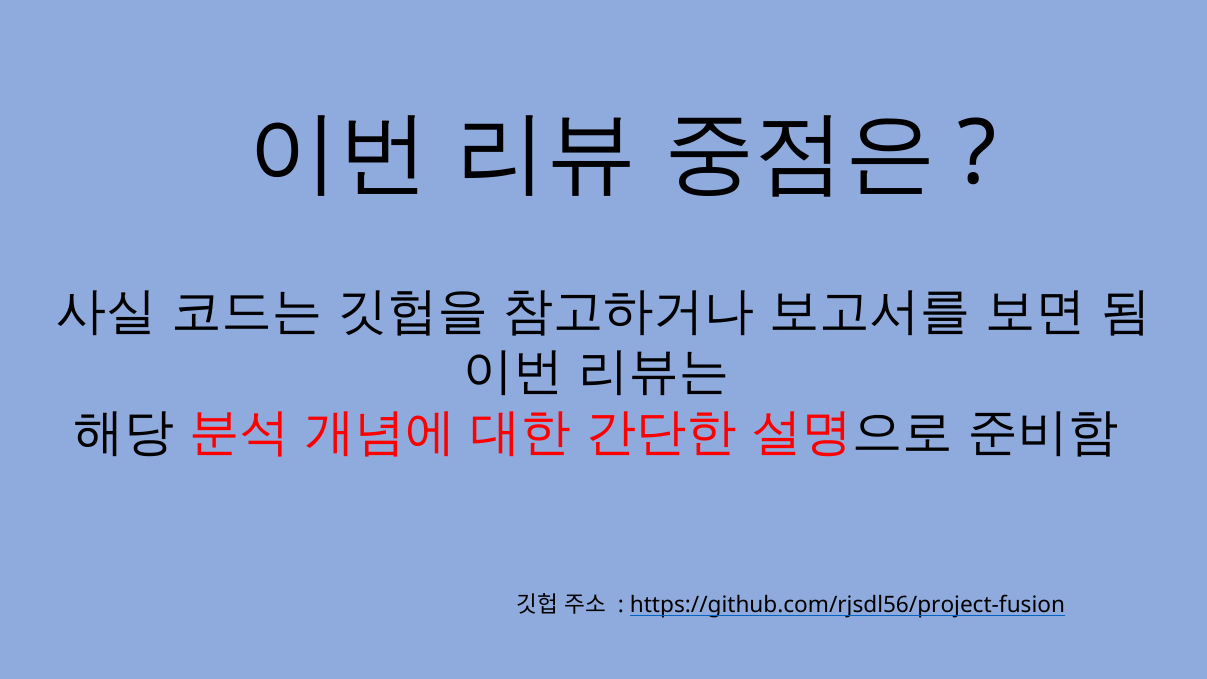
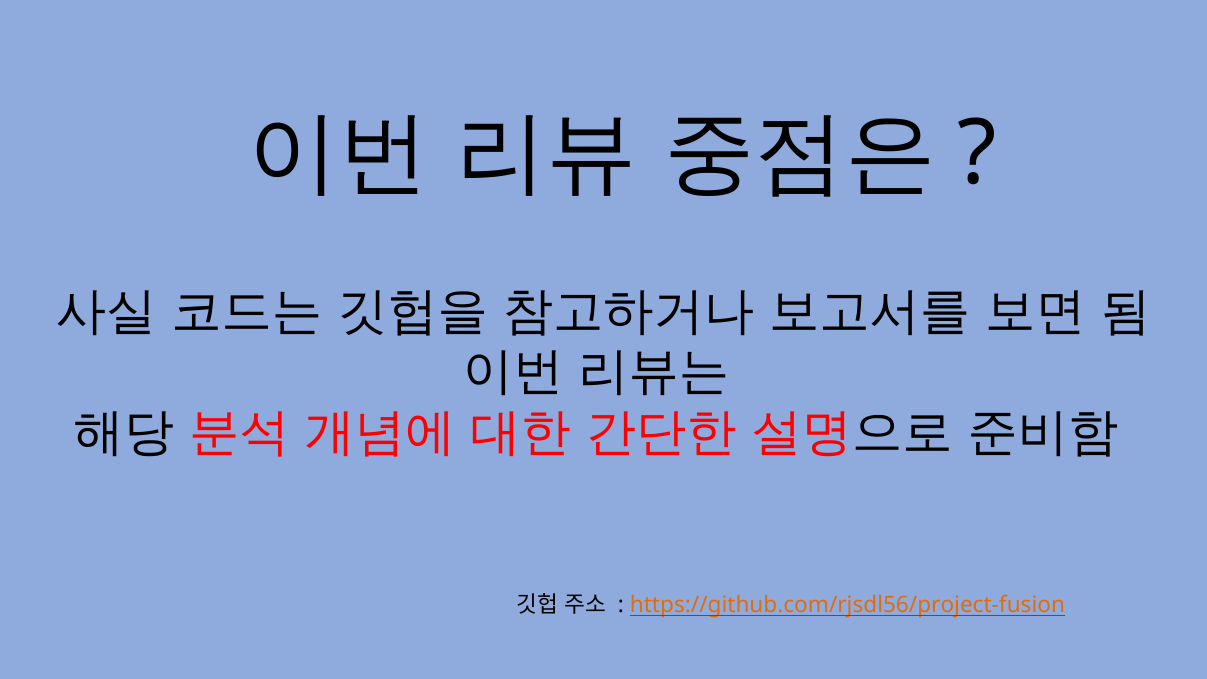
https://github.com/rjsdl56/project-fusion colour: black -> orange (847, 605)
